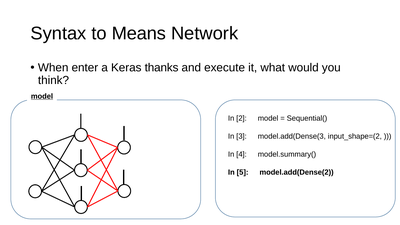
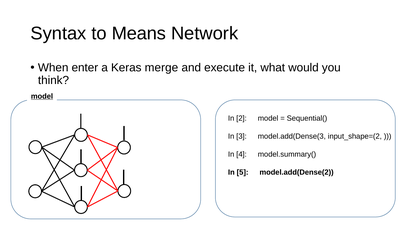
thanks: thanks -> merge (161, 68)
